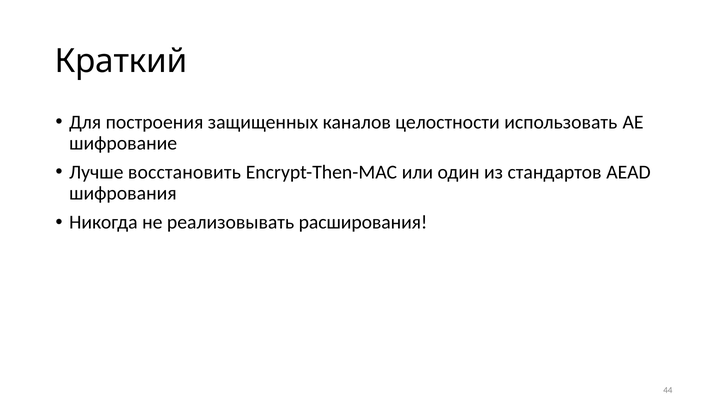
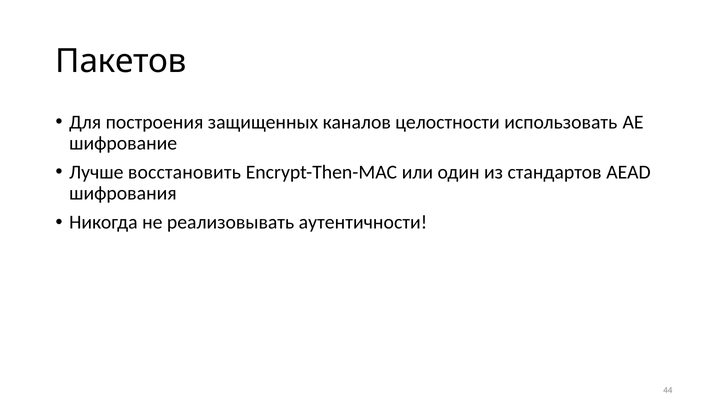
Краткий: Краткий -> Пакетов (121, 61)
расширования: расширования -> аутентичности (363, 223)
